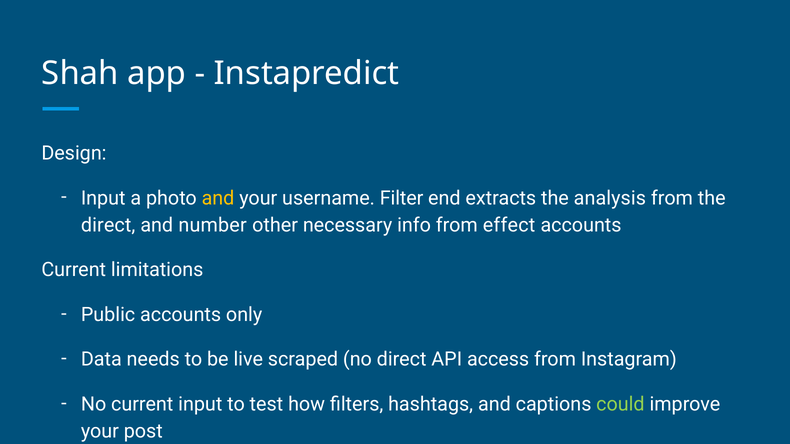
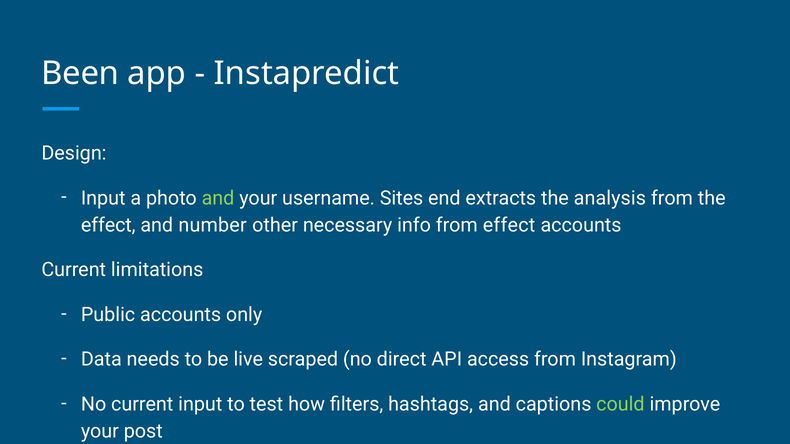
Shah: Shah -> Been (80, 73)
and colour: yellow -> light green (218, 198)
Filter: Filter -> Sites (402, 198)
direct: direct -> effect (108, 225)
